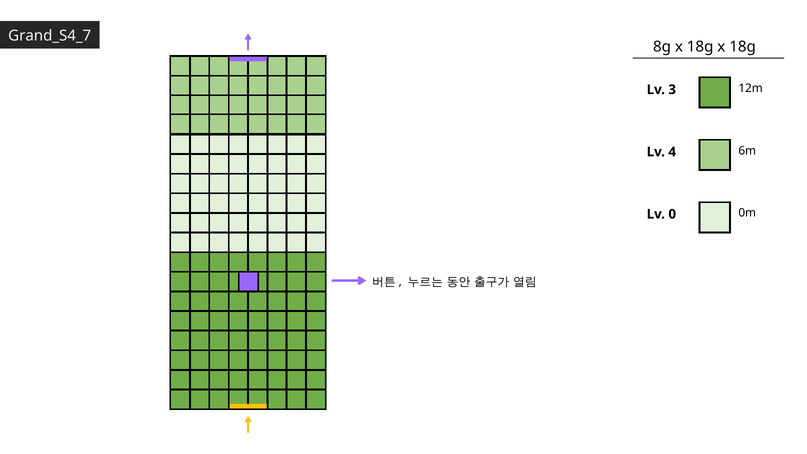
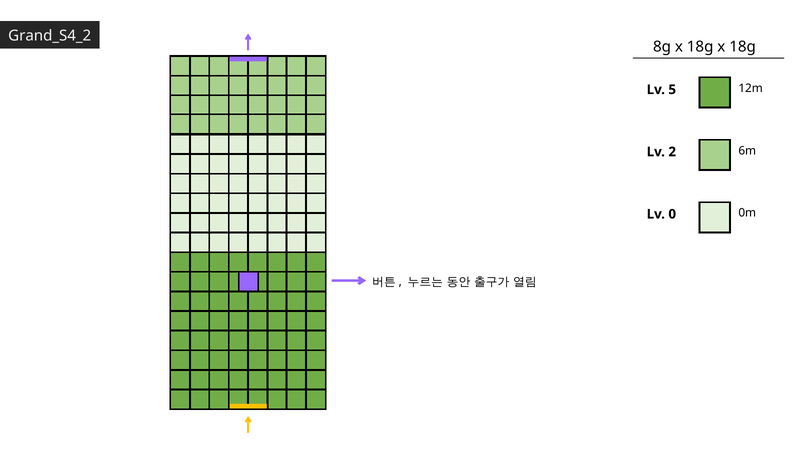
Grand_S4_7: Grand_S4_7 -> Grand_S4_2 (50, 36)
3: 3 -> 5 (672, 90)
4: 4 -> 2 (672, 152)
